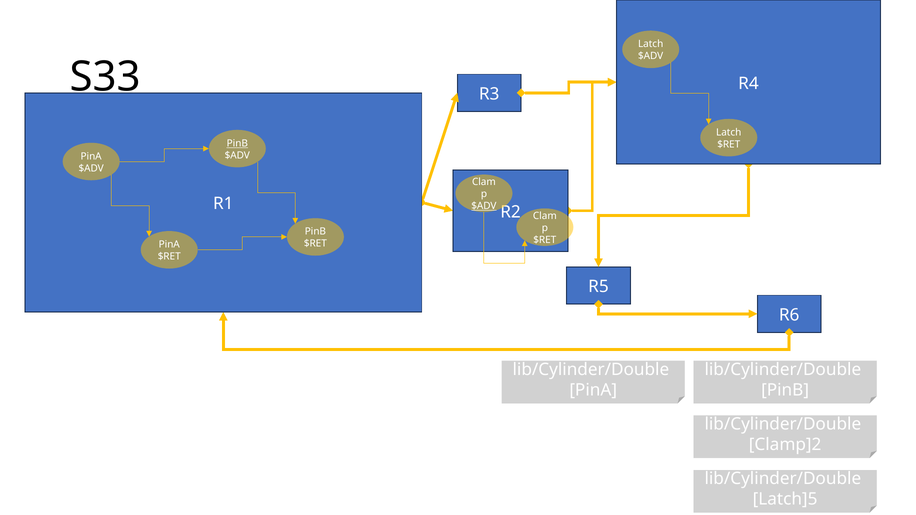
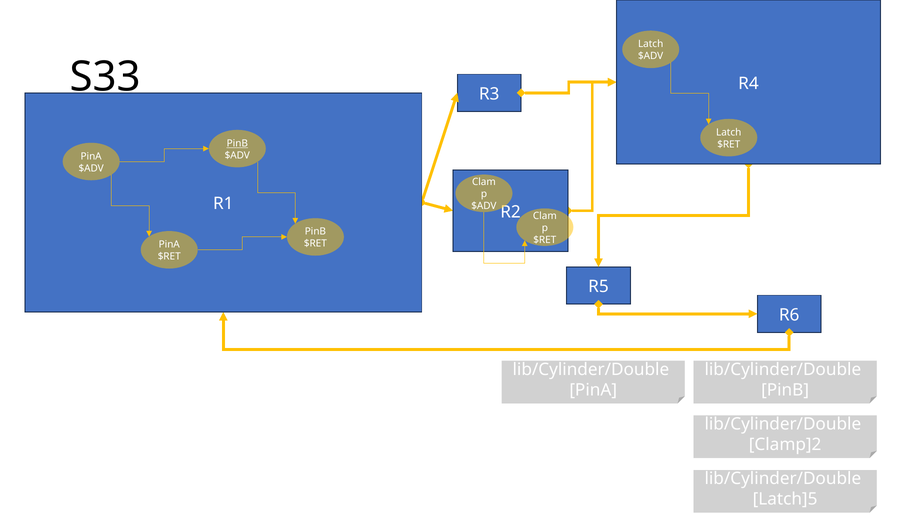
$ADV underline: present -> none (484, 206)
